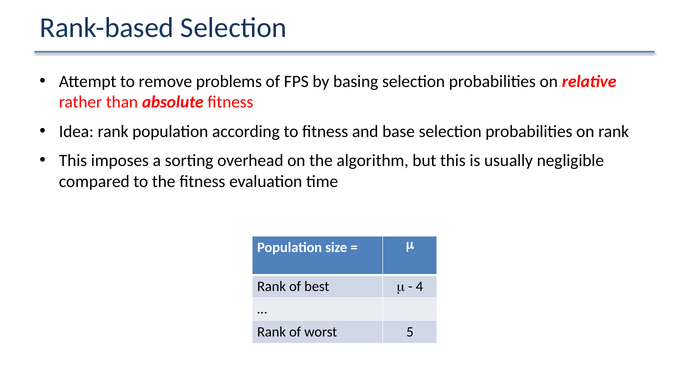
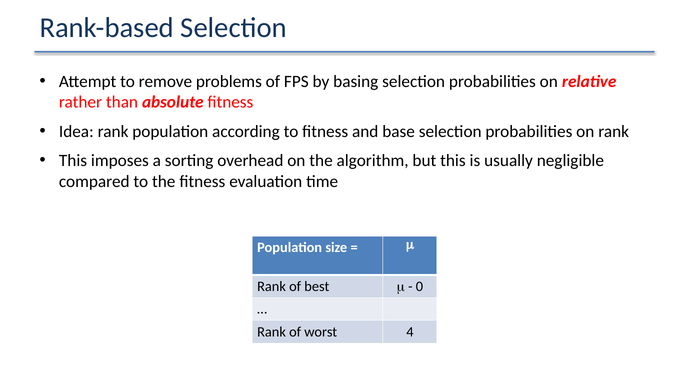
4: 4 -> 0 (419, 286)
5: 5 -> 4 (410, 332)
